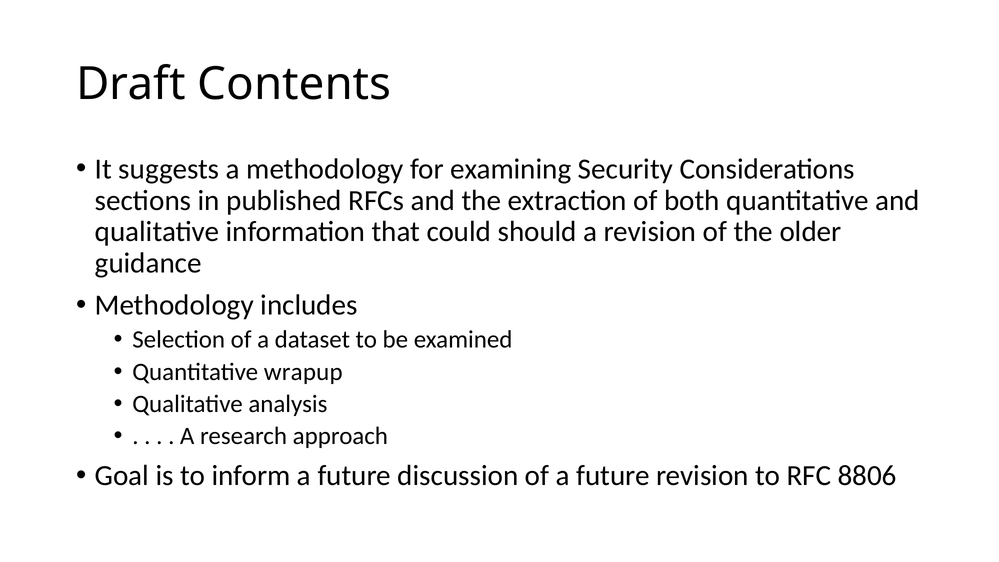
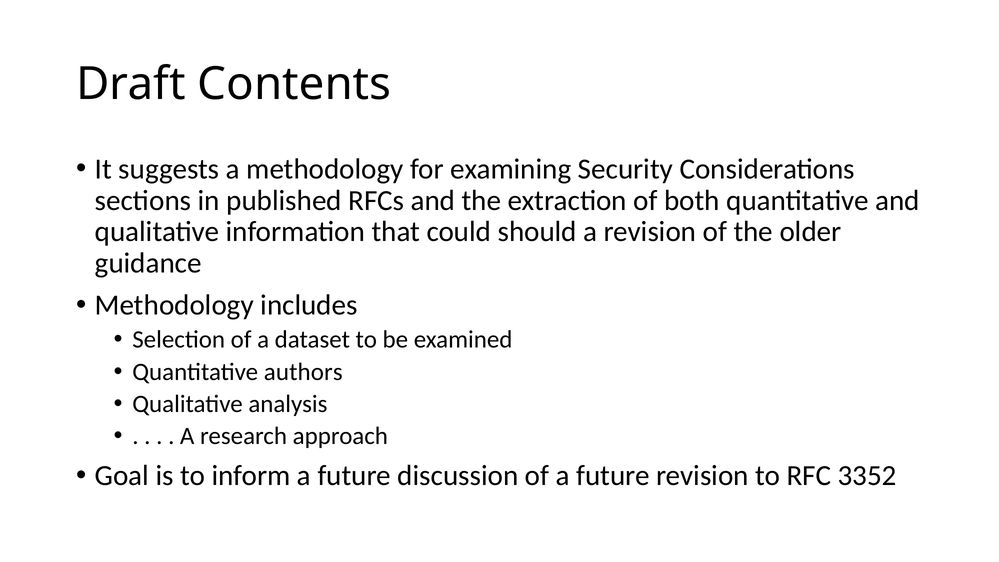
wrapup: wrapup -> authors (303, 372)
8806: 8806 -> 3352 (867, 476)
